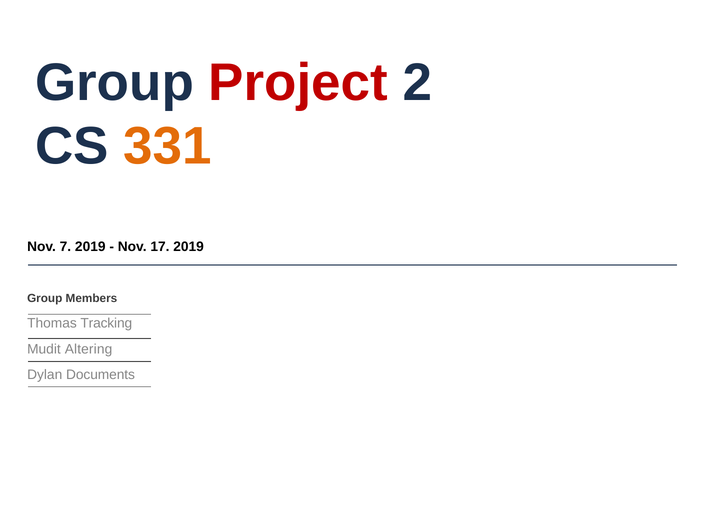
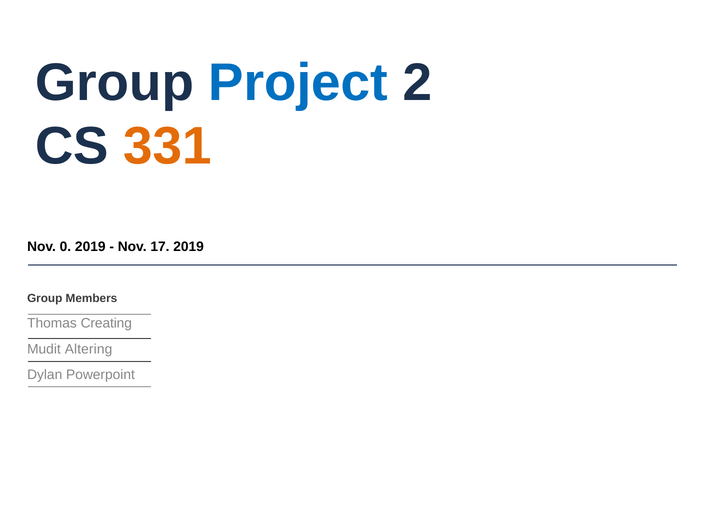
Project colour: red -> blue (298, 83)
7: 7 -> 0 (65, 247)
Tracking: Tracking -> Creating (106, 324)
Documents: Documents -> Powerpoint (100, 375)
